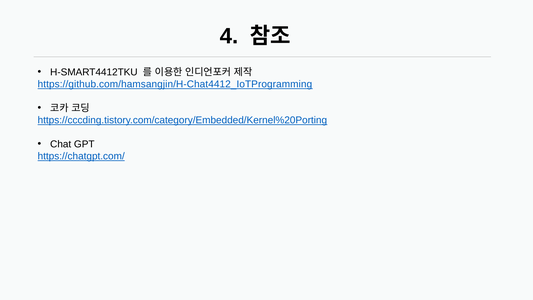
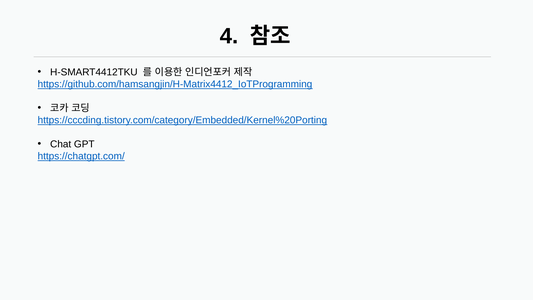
https://github.com/hamsangjin/H-Chat4412_IoTProgramming: https://github.com/hamsangjin/H-Chat4412_IoTProgramming -> https://github.com/hamsangjin/H-Matrix4412_IoTProgramming (175, 84)
